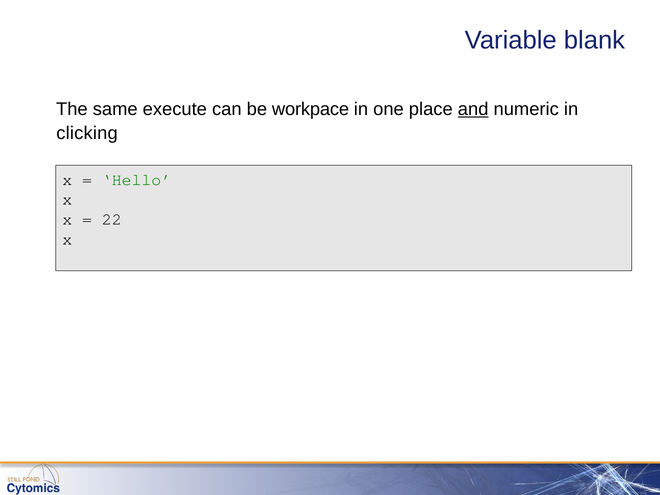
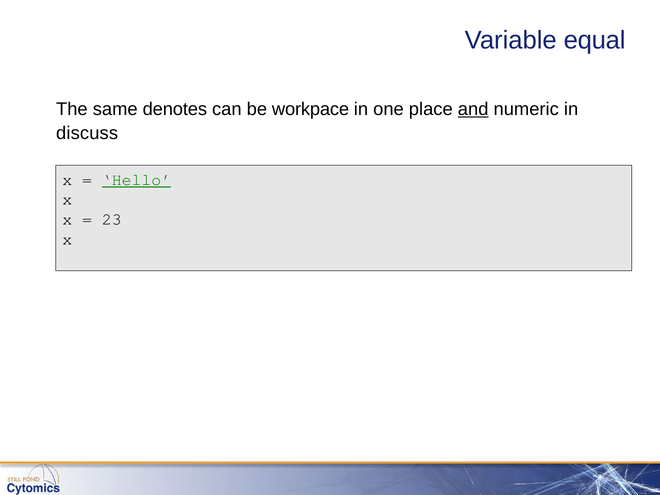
blank: blank -> equal (595, 40)
execute: execute -> denotes (175, 109)
clicking: clicking -> discuss (87, 133)
Hello underline: none -> present (137, 180)
22: 22 -> 23 (112, 219)
